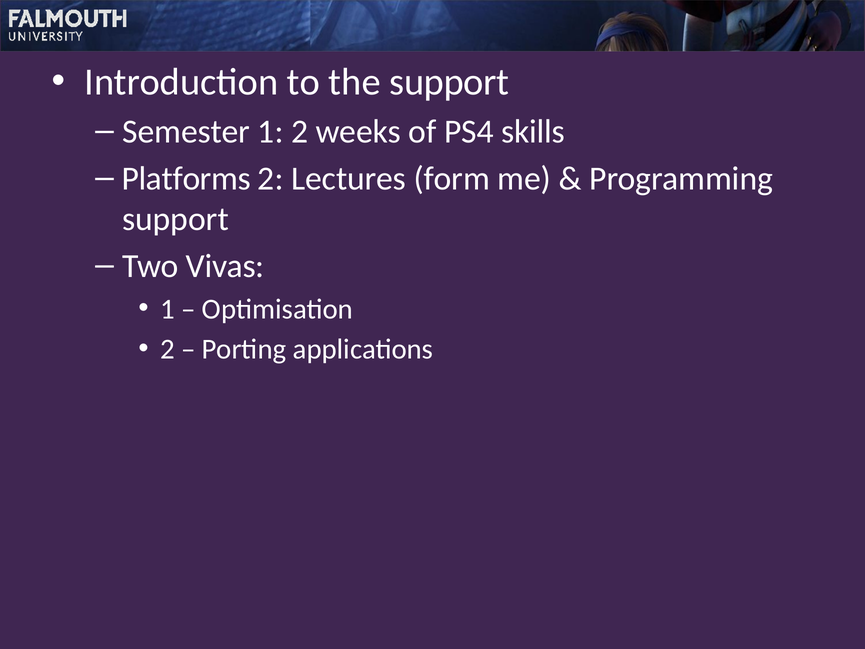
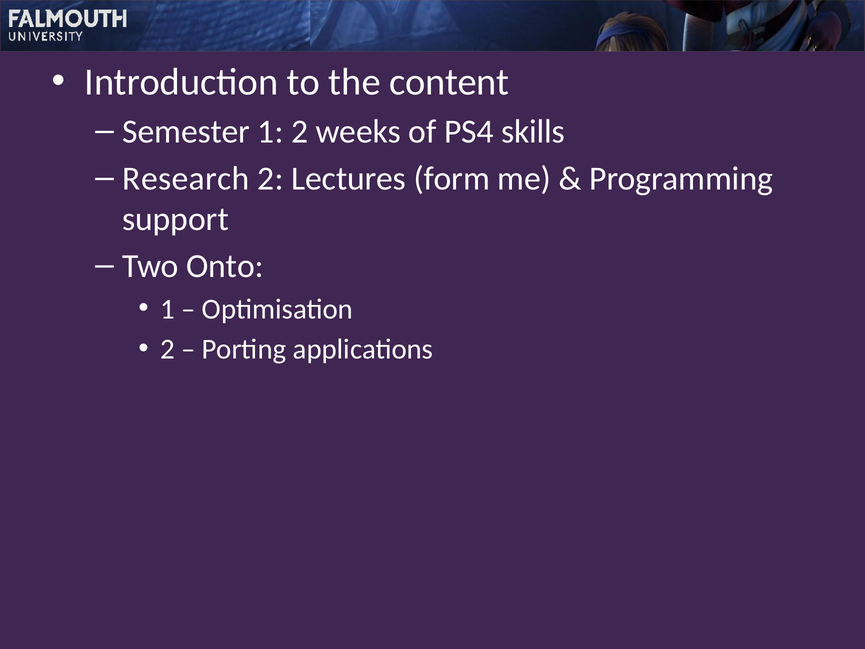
the support: support -> content (449, 82)
Platforms: Platforms -> Research (186, 179)
Vivas: Vivas -> Onto (225, 266)
